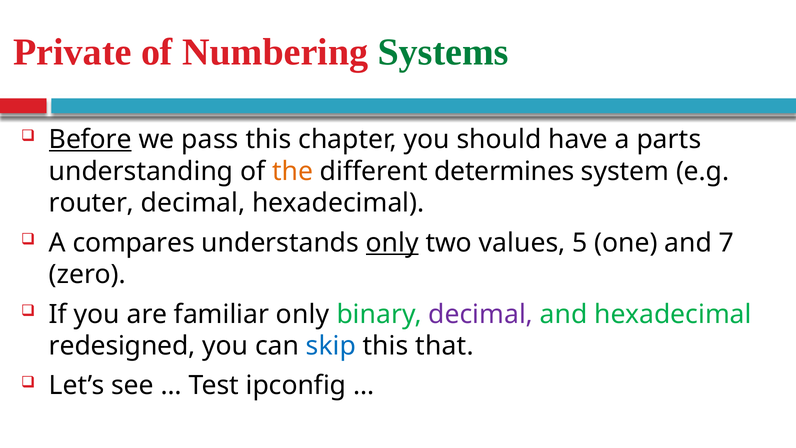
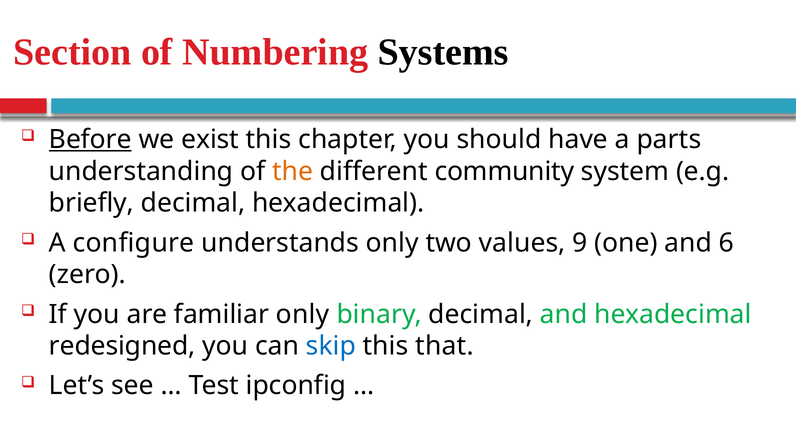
Private: Private -> Section (72, 52)
Systems colour: green -> black (443, 52)
pass: pass -> exist (210, 139)
determines: determines -> community (504, 171)
router: router -> briefly (91, 203)
compares: compares -> configure (133, 243)
only underline: present -> none (392, 243)
5: 5 -> 9 (580, 243)
7: 7 -> 6 (727, 243)
decimal colour: purple -> black (481, 314)
